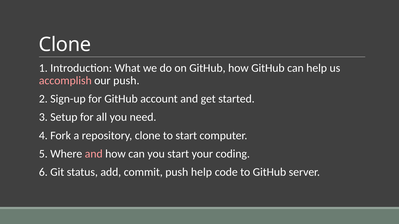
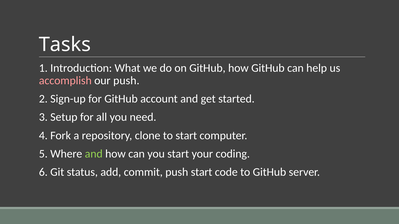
Clone: Clone -> Tasks (65, 45)
and colour: pink -> light green (94, 154)
push help: help -> start (202, 172)
